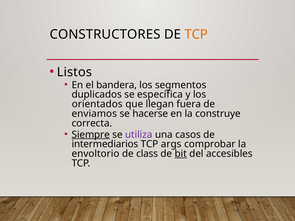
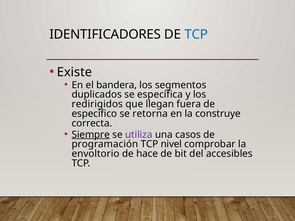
CONSTRUCTORES: CONSTRUCTORES -> IDENTIFICADORES (105, 34)
TCP colour: orange -> blue (196, 34)
Listos: Listos -> Existe (74, 72)
orientados: orientados -> redirigidos (97, 104)
enviamos: enviamos -> específico (94, 114)
hacerse: hacerse -> retorna (150, 114)
intermediarios: intermediarios -> programación (105, 144)
args: args -> nivel (171, 144)
class: class -> hace (147, 154)
bit underline: present -> none (181, 154)
